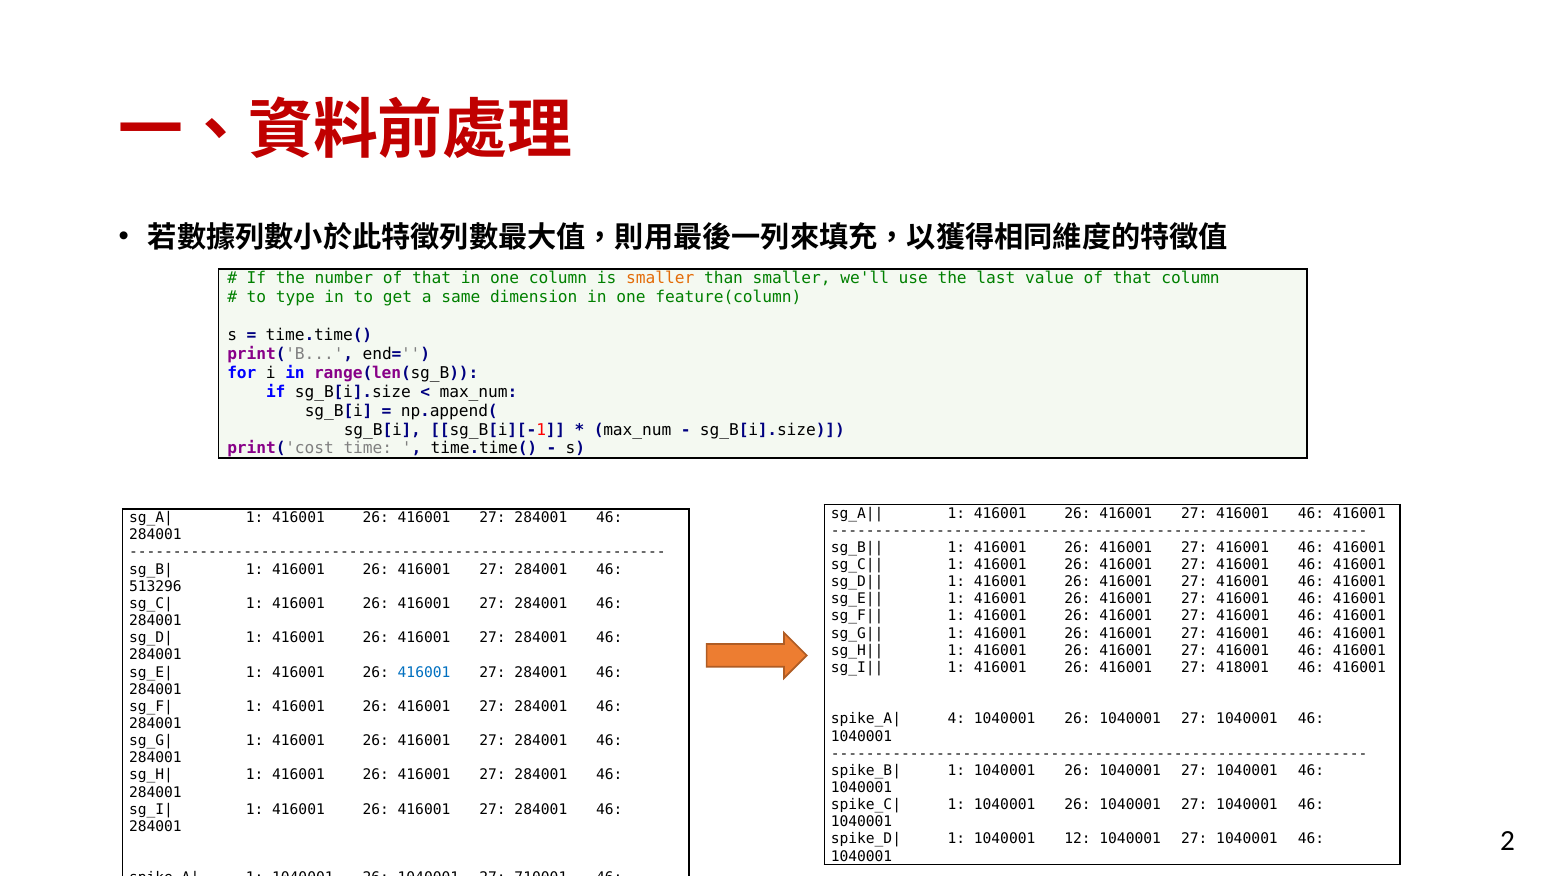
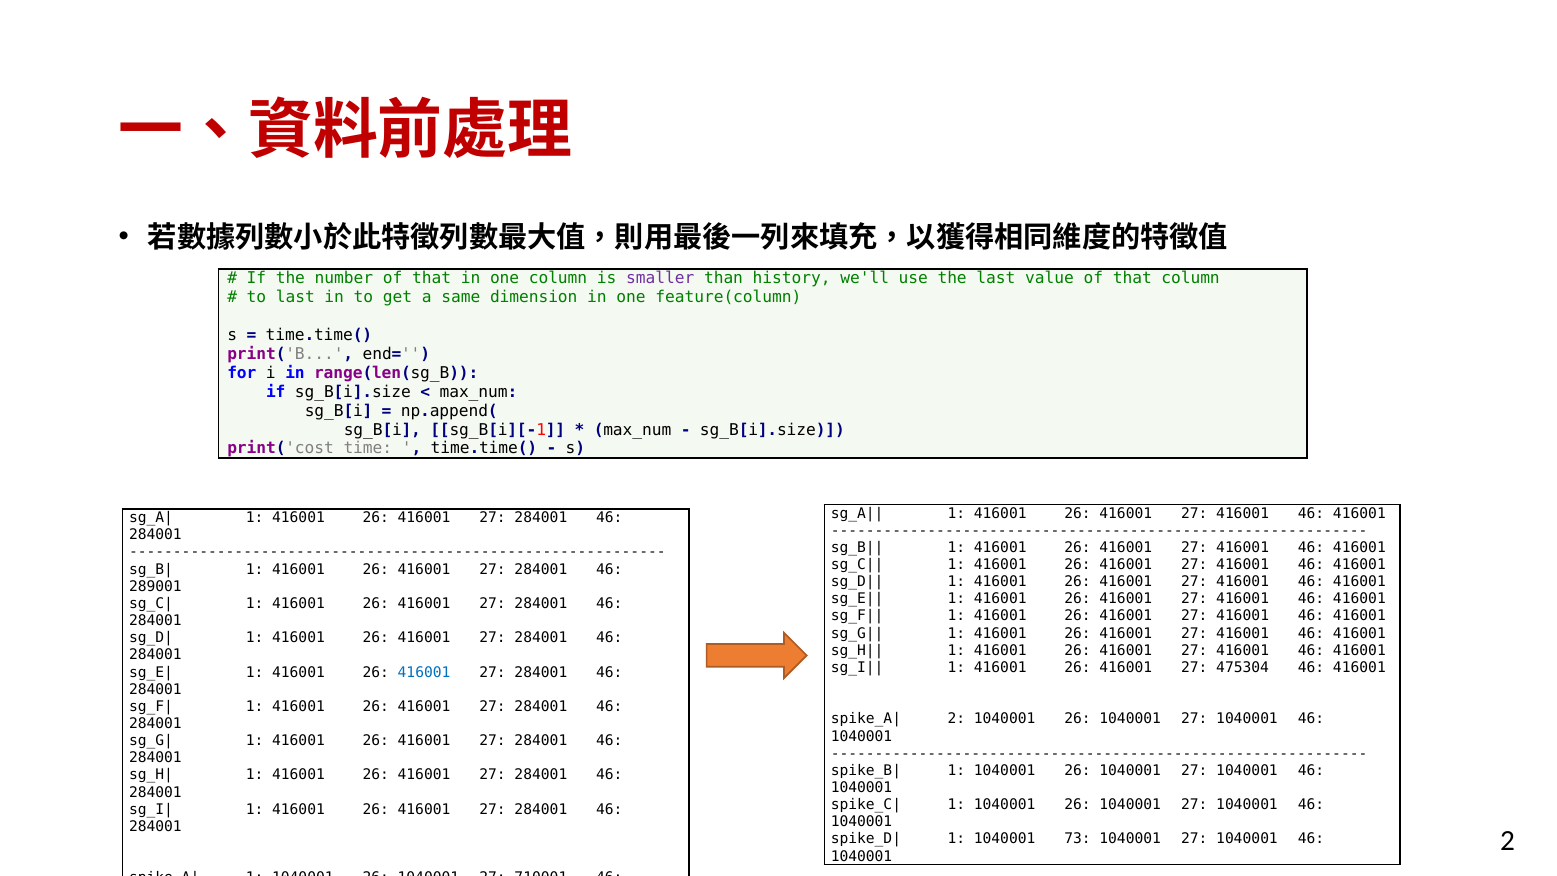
smaller colour: orange -> purple (660, 278)
than smaller: smaller -> history (792, 278)
to type: type -> last (295, 297)
513296: 513296 -> 289001 (155, 586)
418001: 418001 -> 475304 (1243, 667)
4: 4 -> 2 (956, 719)
12: 12 -> 73 (1078, 839)
